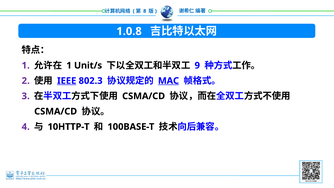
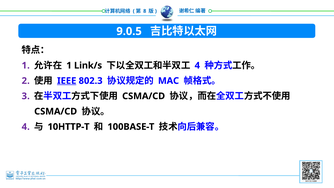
1.0.8: 1.0.8 -> 9.0.5 (129, 31)
Unit/s: Unit/s -> Link/s (88, 65)
9: 9 -> 4 (197, 65)
MAC underline: present -> none (168, 81)
